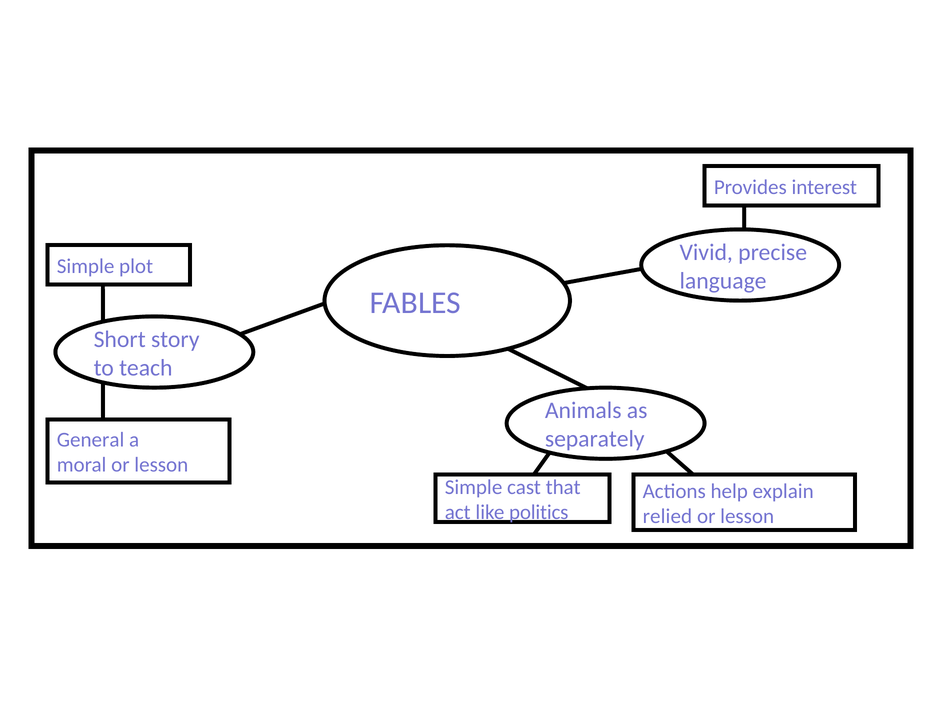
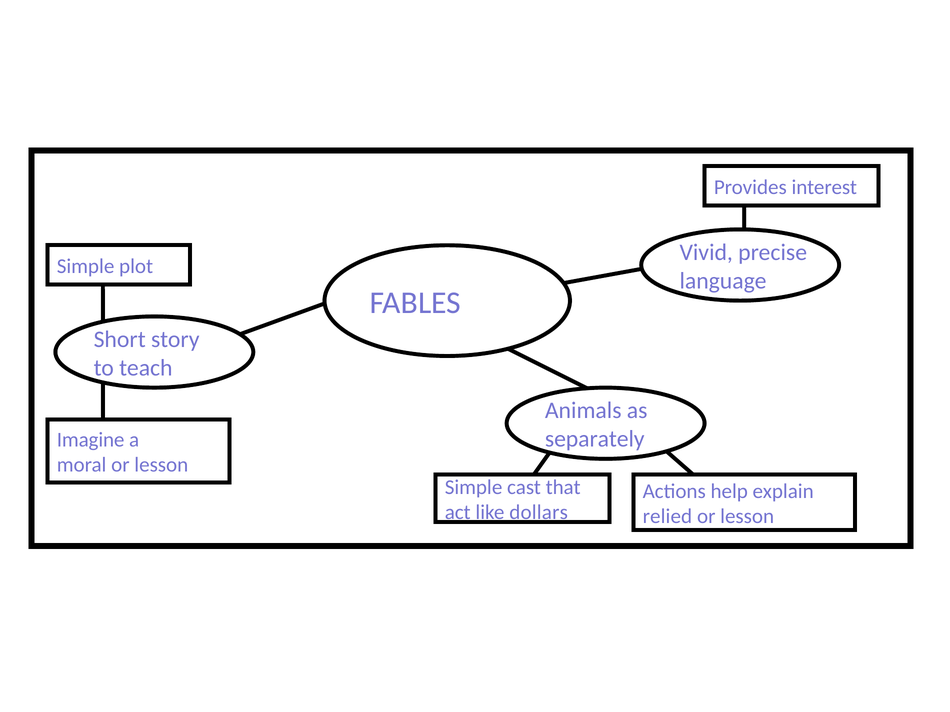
General: General -> Imagine (91, 440)
politics: politics -> dollars (539, 513)
